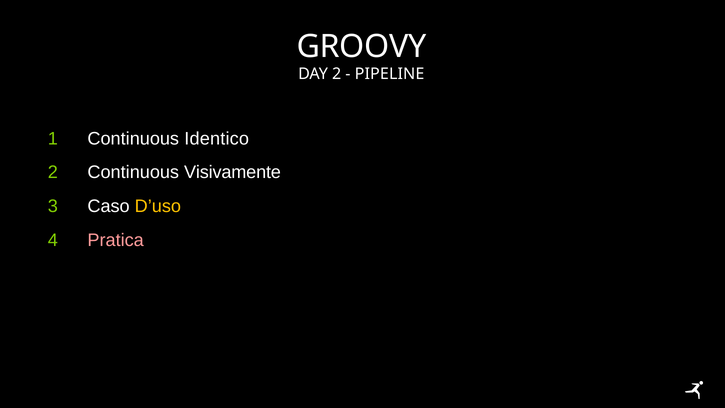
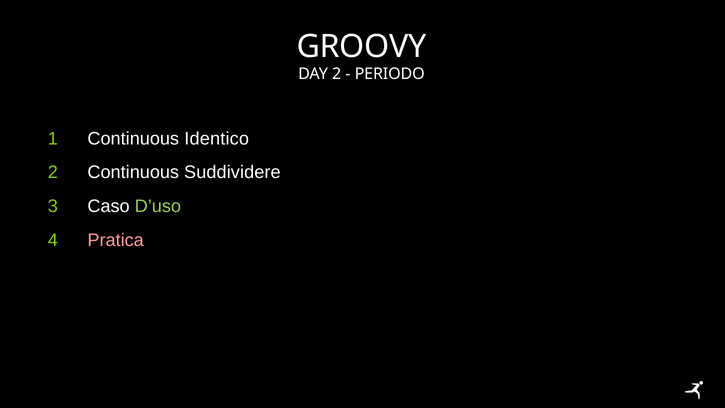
PIPELINE: PIPELINE -> PERIODO (390, 74)
Visivamente: Visivamente -> Suddividere (232, 172)
D’uso colour: yellow -> light green (158, 206)
